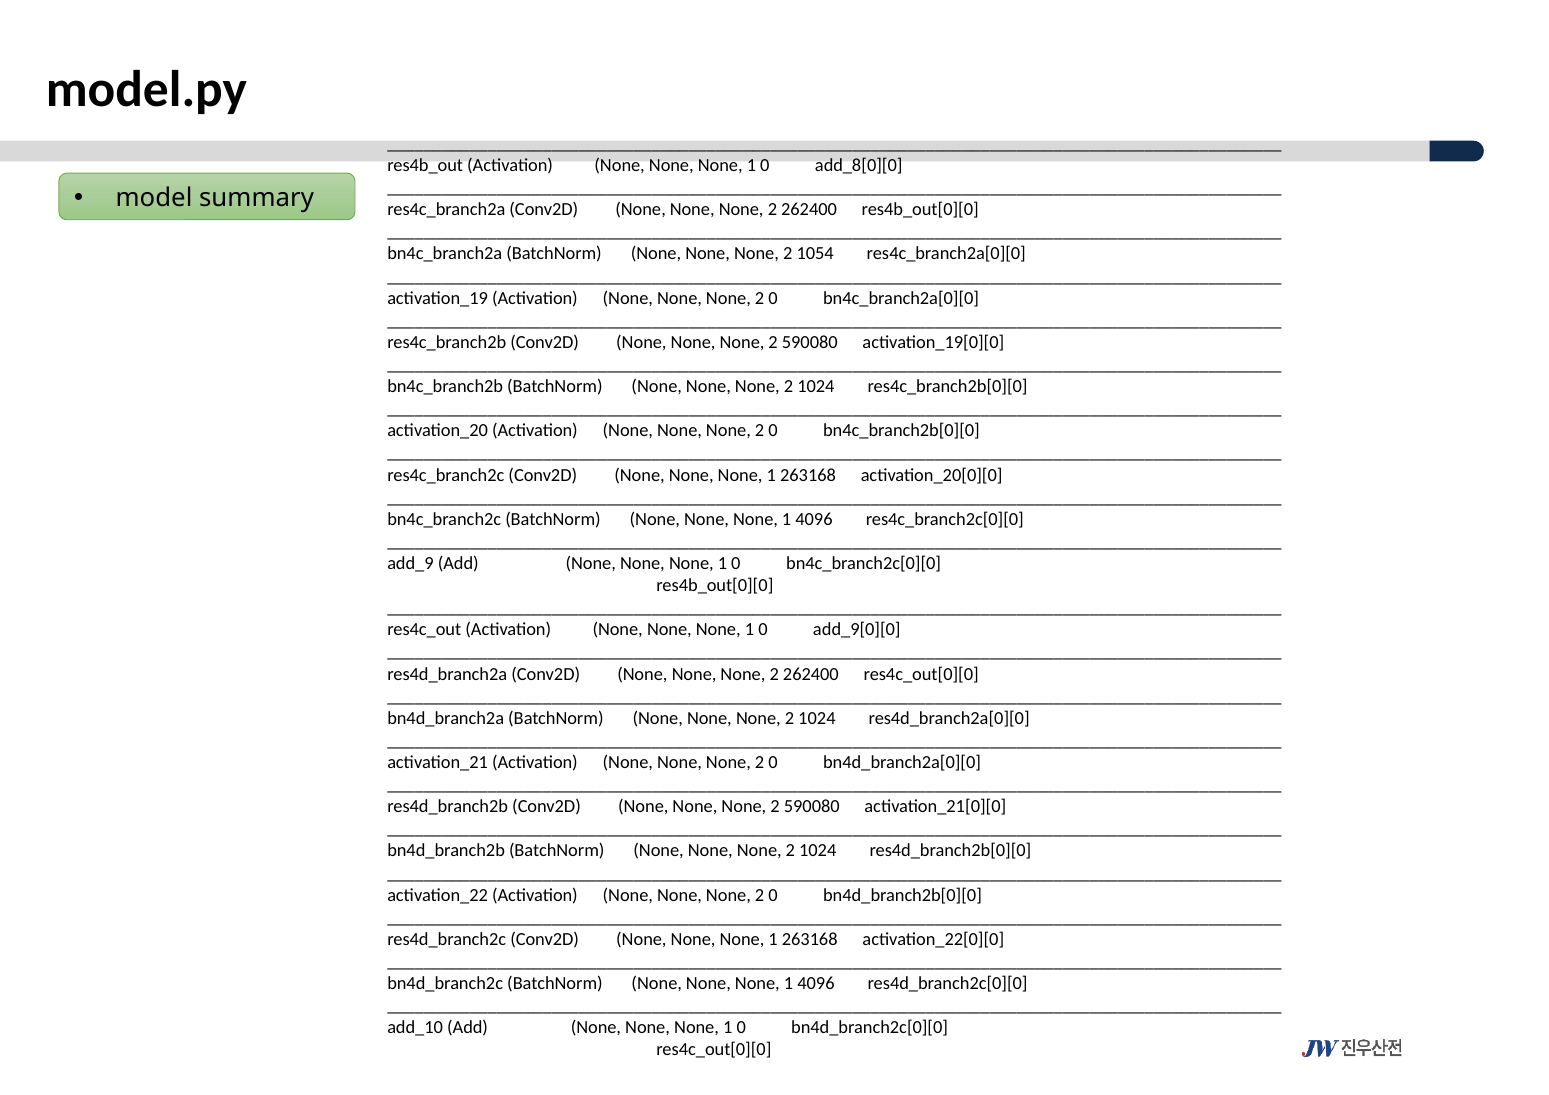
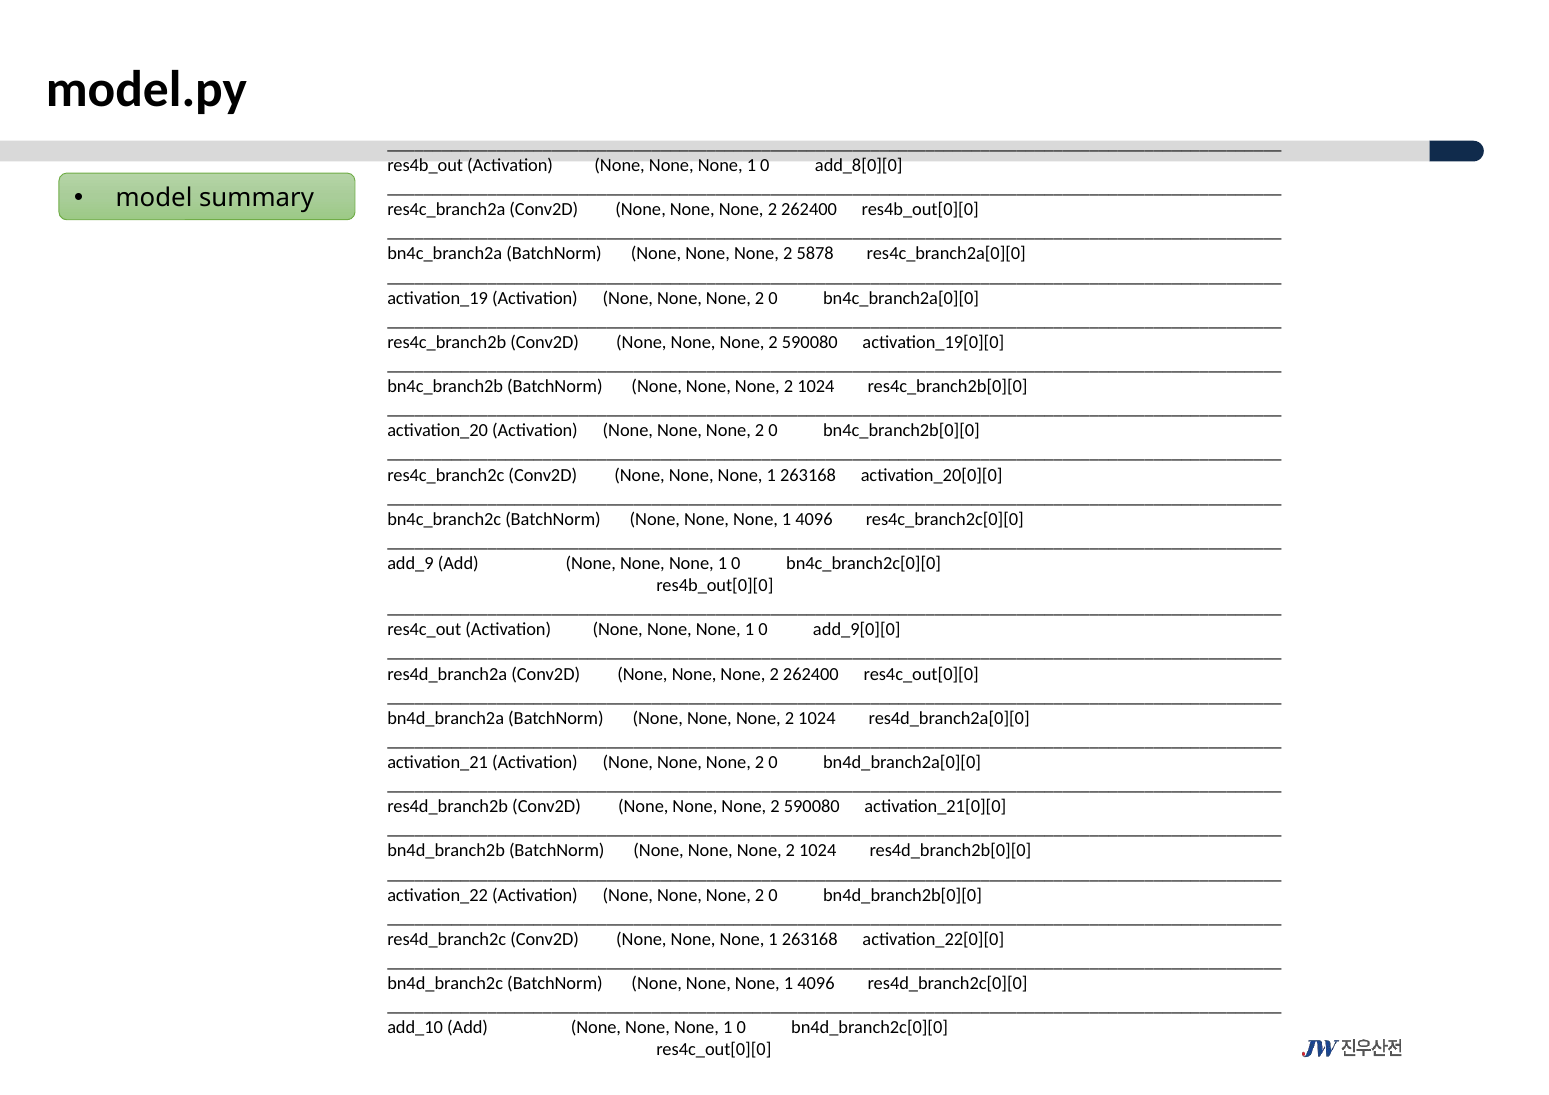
1054: 1054 -> 5878 (815, 254)
